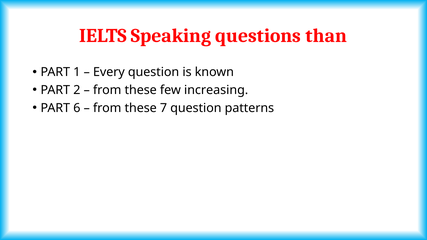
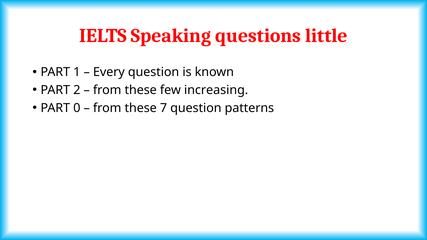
than: than -> little (326, 36)
6: 6 -> 0 (77, 108)
